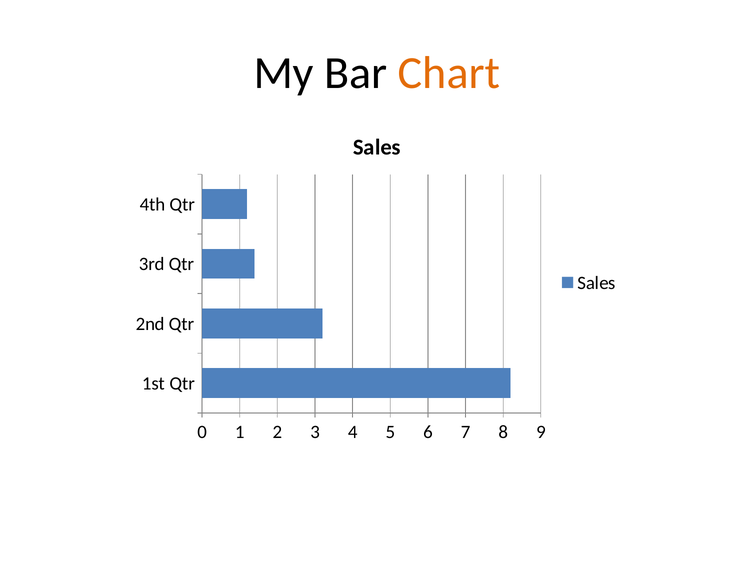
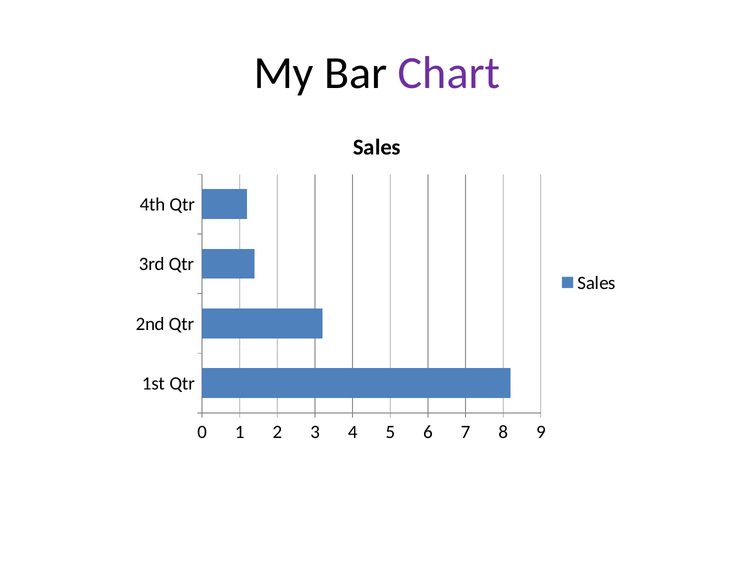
Chart colour: orange -> purple (449, 73)
